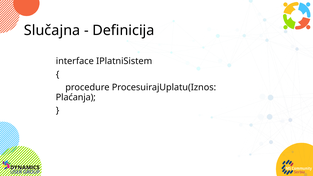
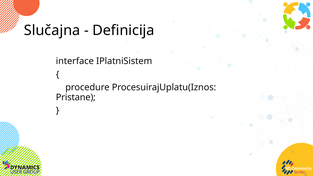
Plaćanja: Plaćanja -> Pristane (76, 97)
